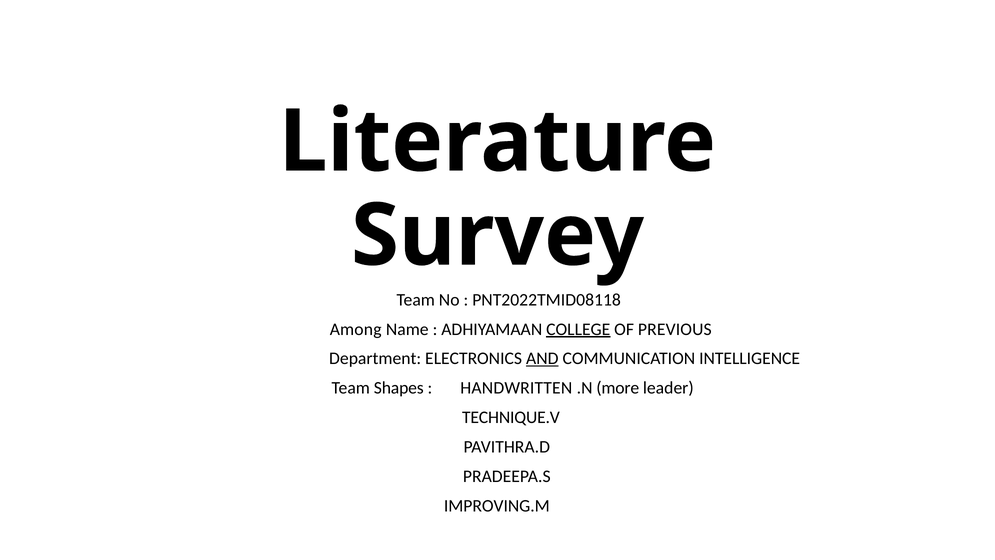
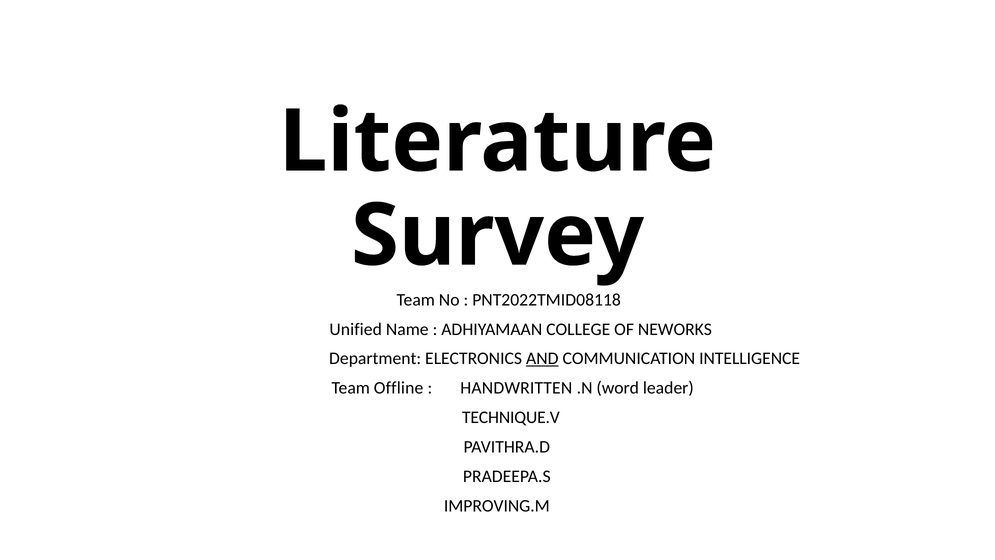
Among: Among -> Unified (356, 329)
COLLEGE underline: present -> none (578, 329)
PREVIOUS: PREVIOUS -> NEWORKS (675, 329)
Shapes: Shapes -> Offline (399, 388)
more: more -> word (618, 388)
